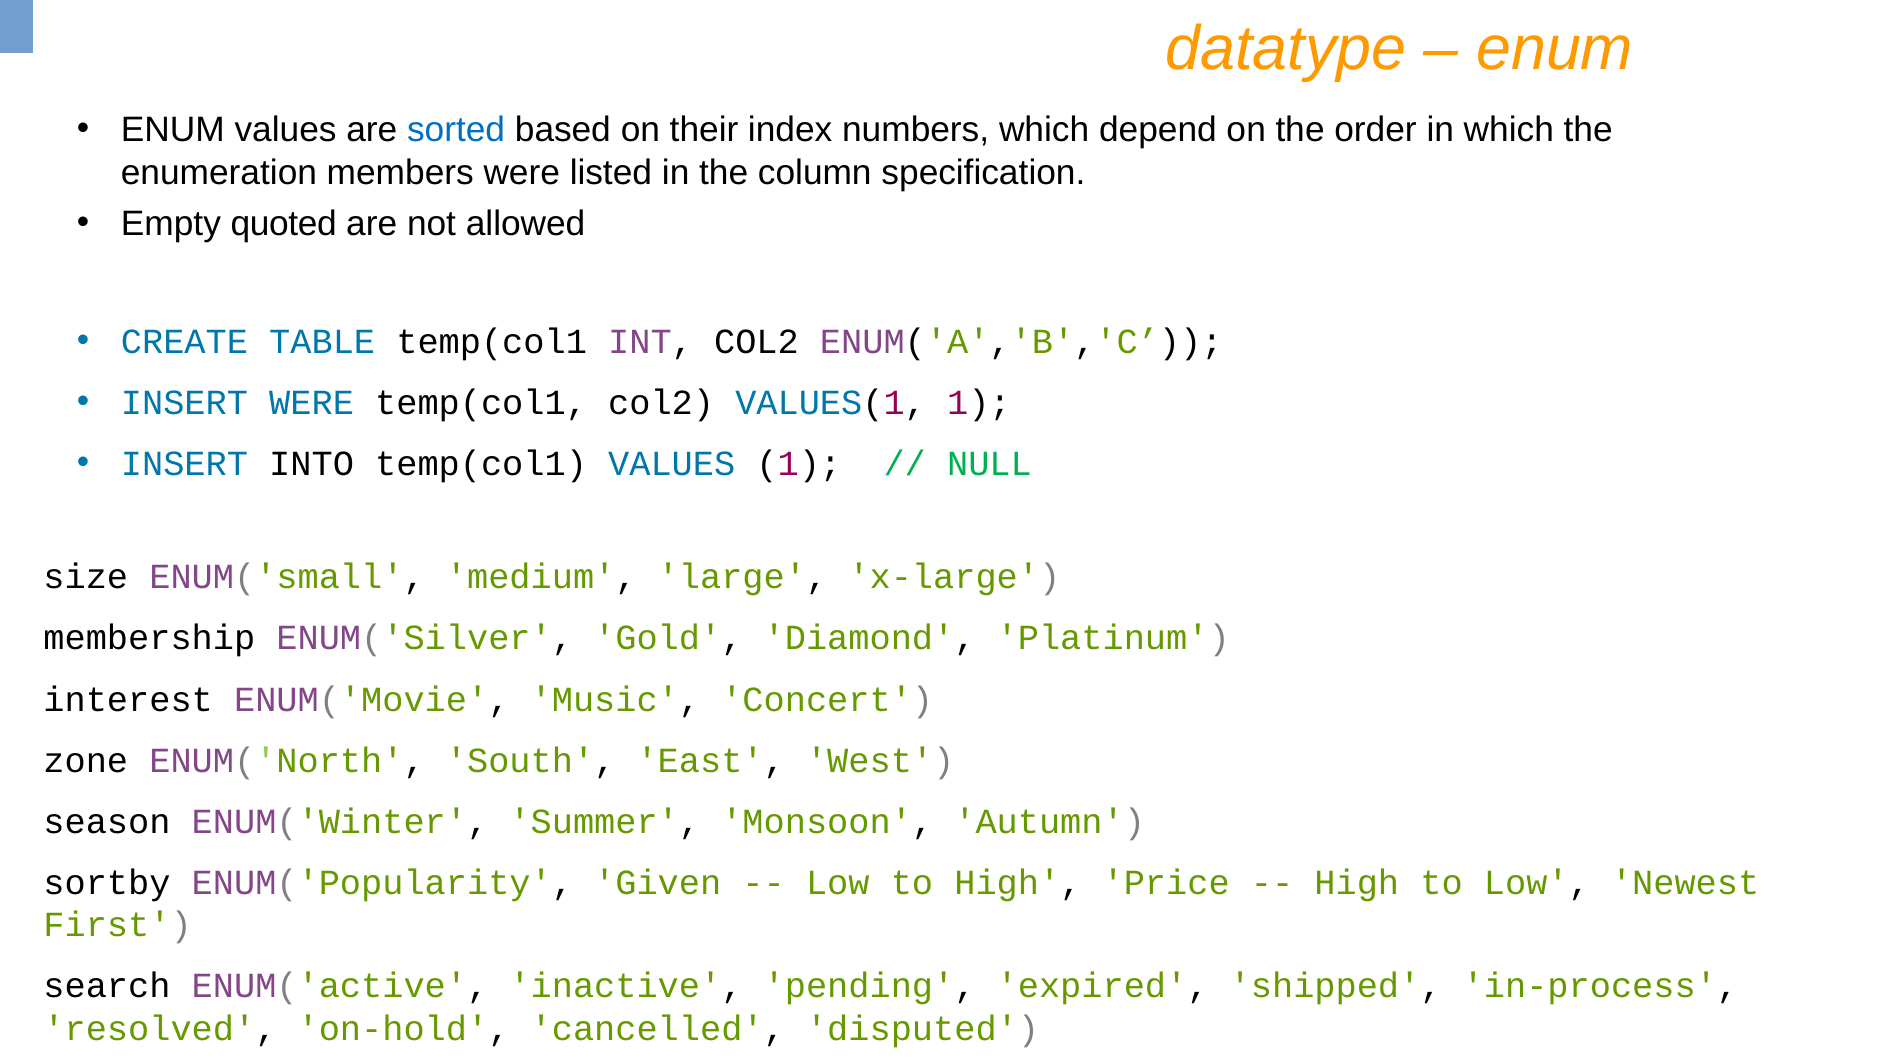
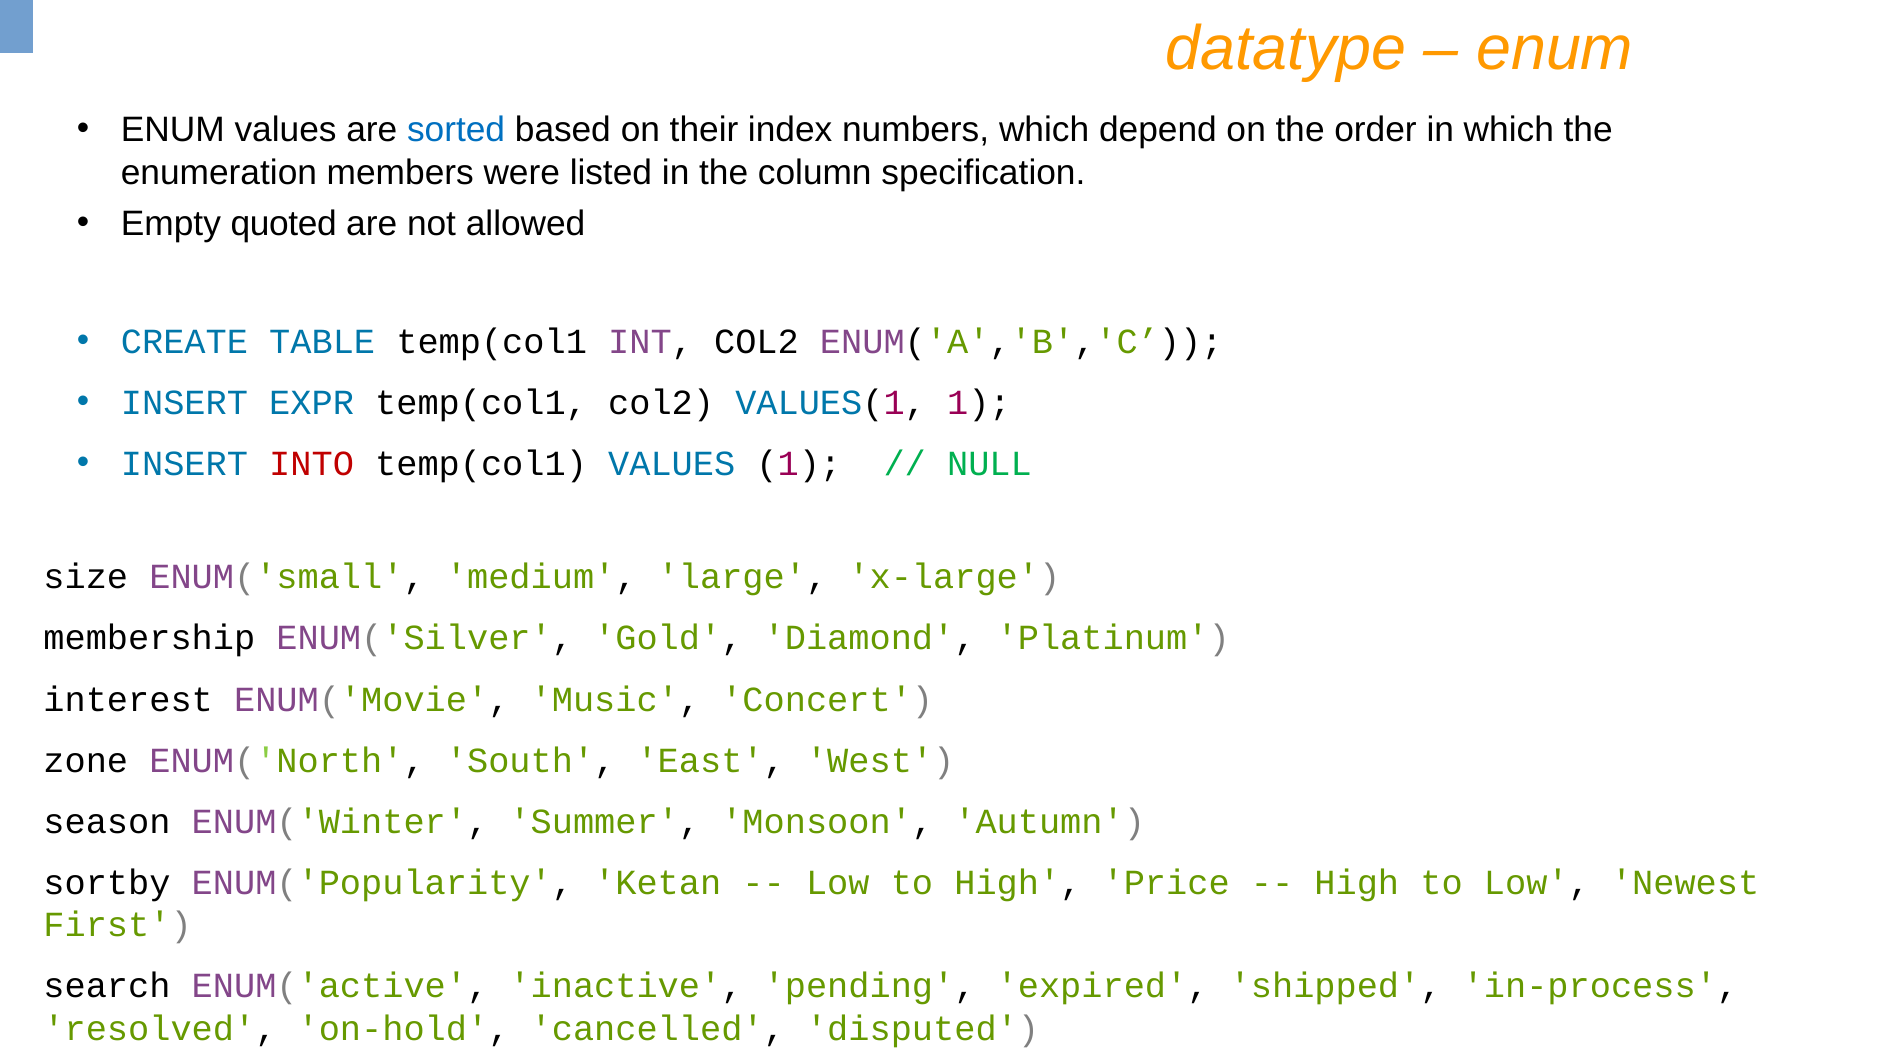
INSERT WERE: WERE -> EXPR (312, 403)
INTO colour: black -> red (312, 464)
Given: Given -> Ketan (658, 883)
